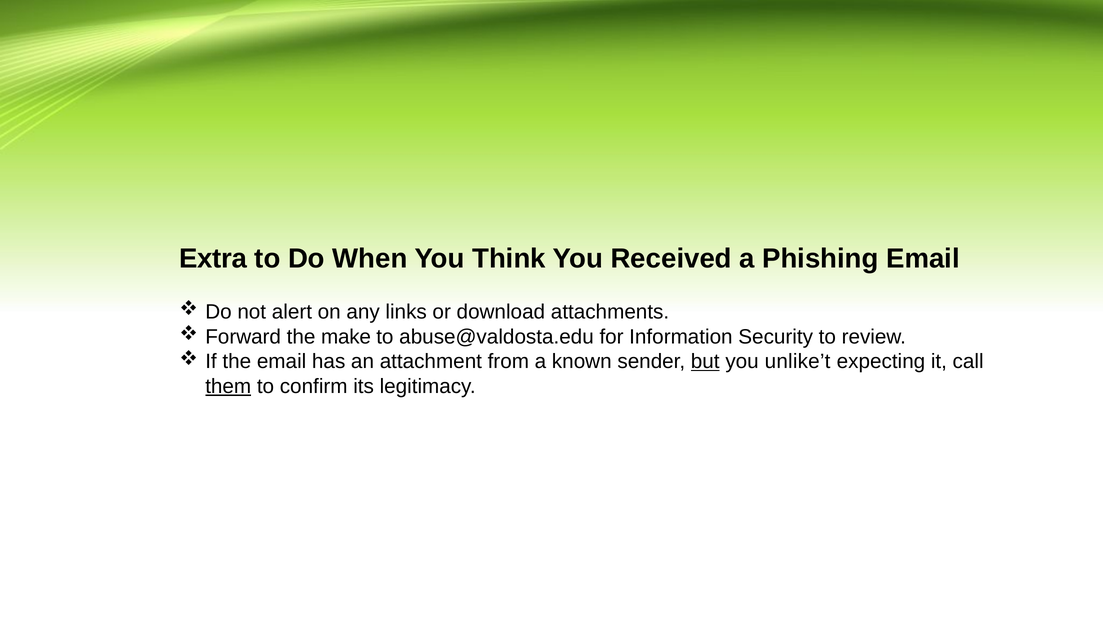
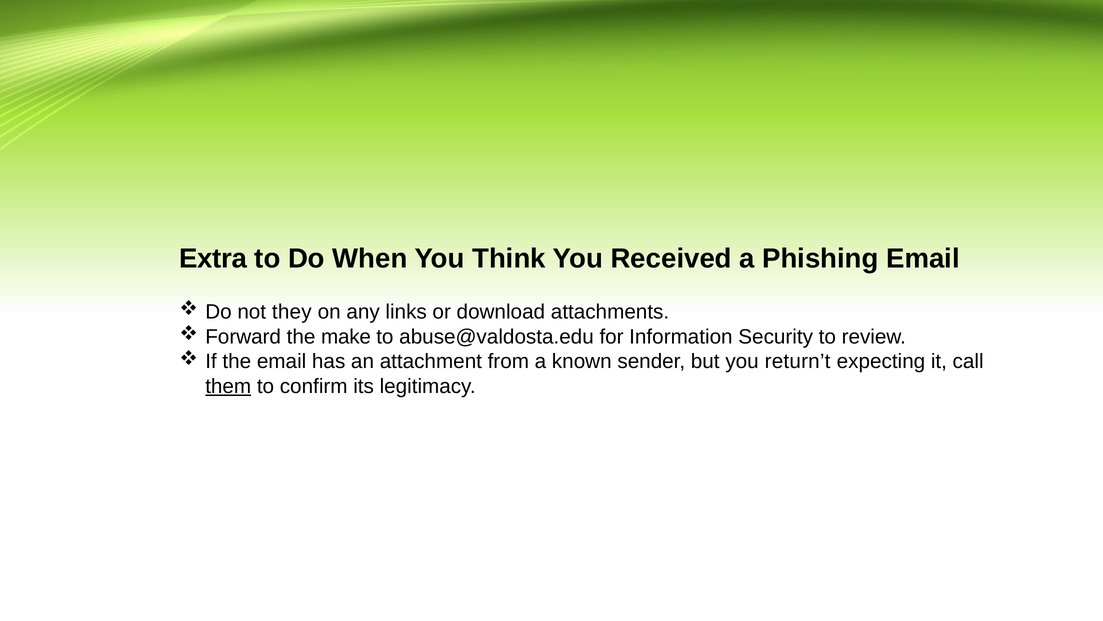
alert: alert -> they (292, 312)
but underline: present -> none (705, 361)
unlike’t: unlike’t -> return’t (798, 361)
